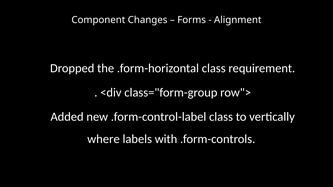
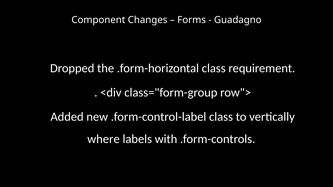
Alignment: Alignment -> Guadagno (238, 20)
